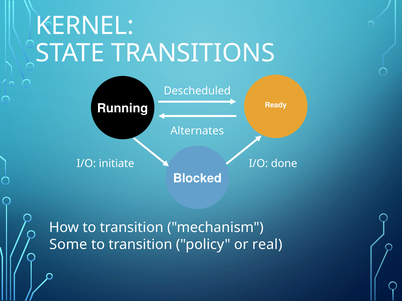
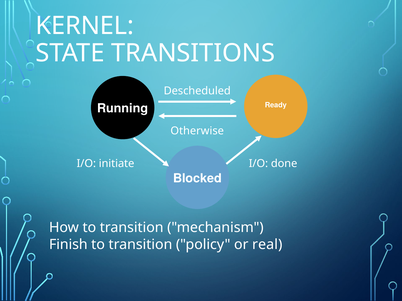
Alternates: Alternates -> Otherwise (197, 131)
Some: Some -> Finish (68, 245)
